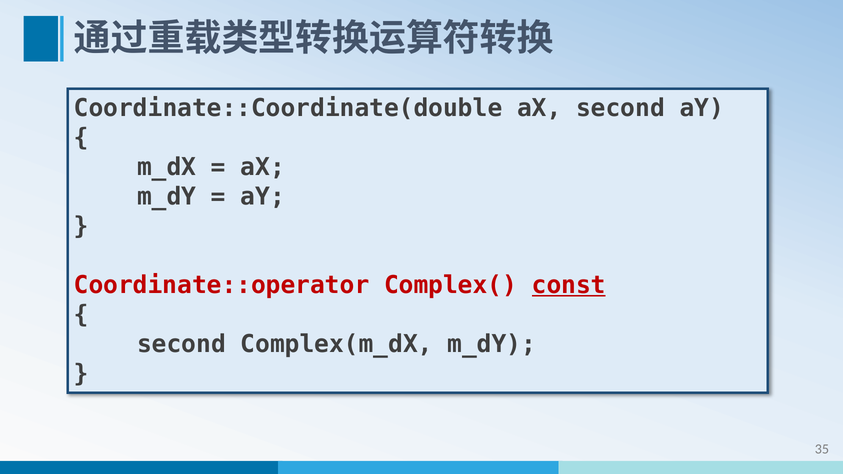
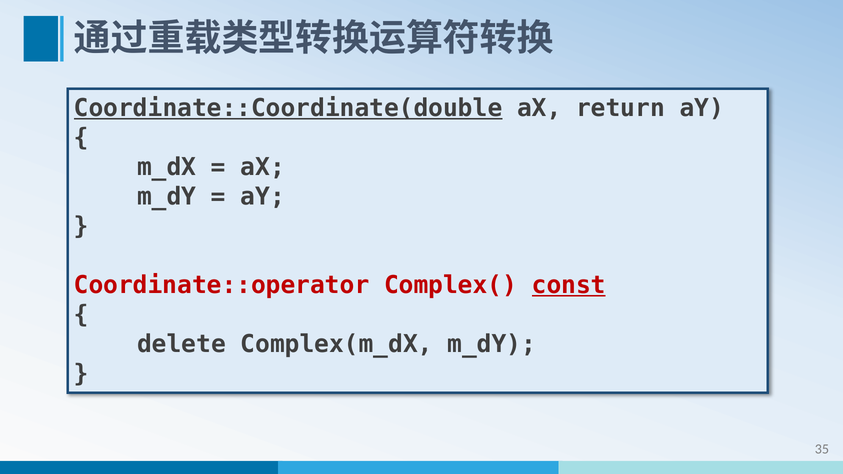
Coordinate::Coordinate(double underline: none -> present (288, 108)
aX second: second -> return (620, 108)
second: second -> delete (181, 344)
